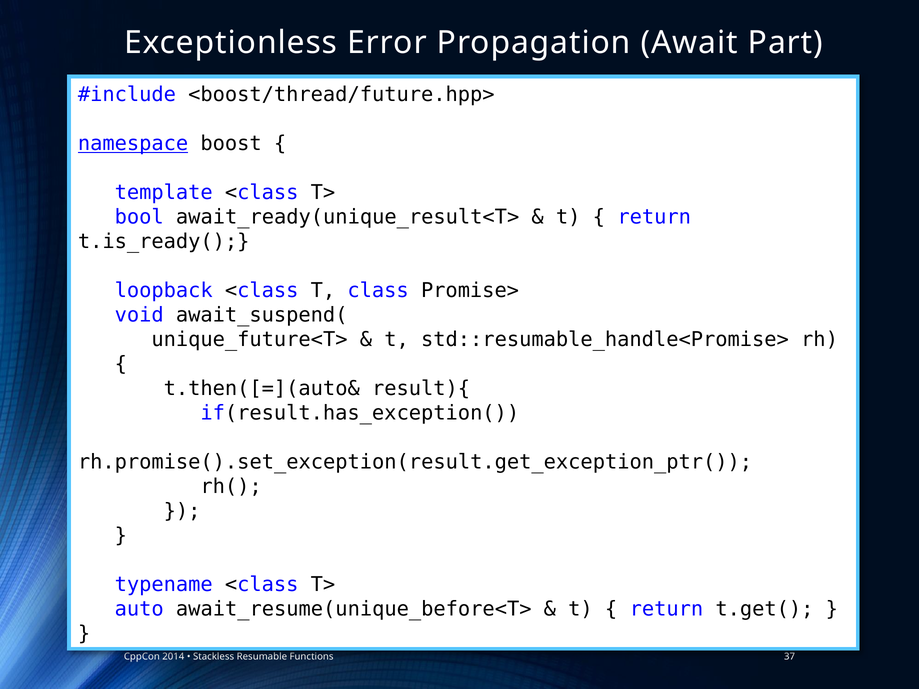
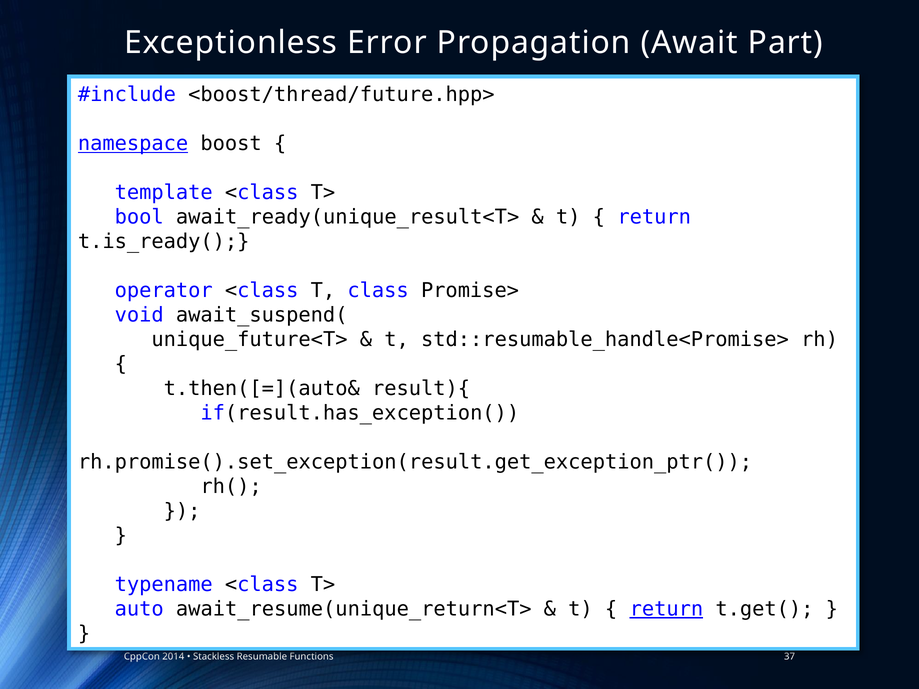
loopback: loopback -> operator (164, 291)
await_resume(unique_before<T>: await_resume(unique_before<T> -> await_resume(unique_return<T> (354, 609)
return underline: none -> present (666, 609)
